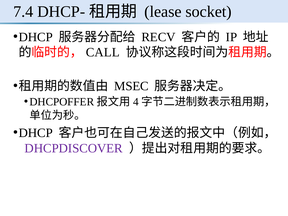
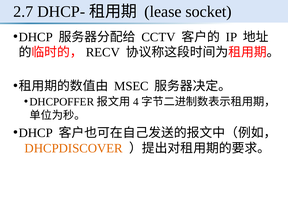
7.4: 7.4 -> 2.7 (23, 12)
RECV: RECV -> CCTV (159, 37)
CALL: CALL -> RECV (103, 52)
DHCPDISCOVER colour: purple -> orange (74, 148)
